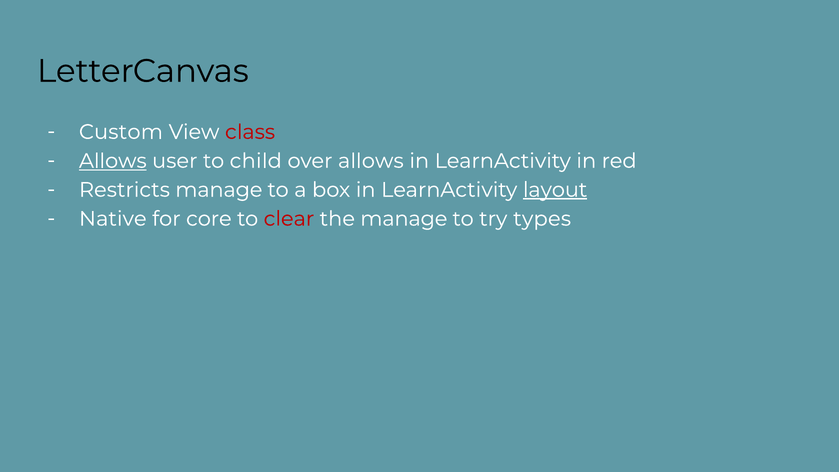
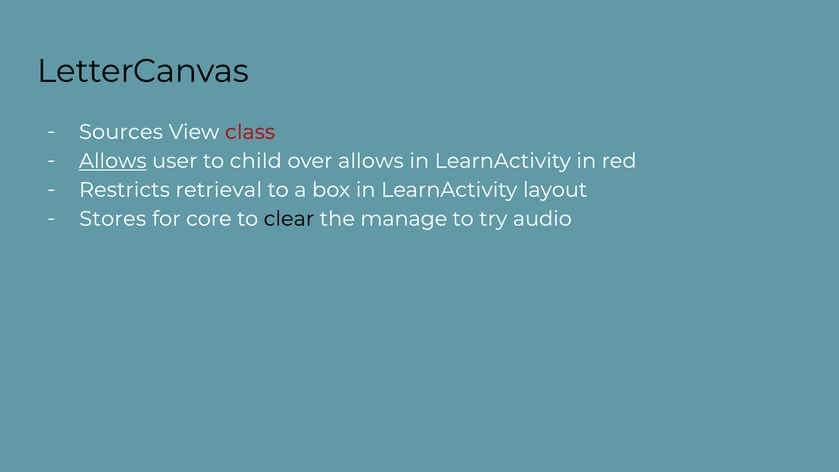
Custom: Custom -> Sources (121, 132)
Restricts manage: manage -> retrieval (219, 190)
layout underline: present -> none (555, 190)
Native: Native -> Stores (113, 219)
clear colour: red -> black (289, 219)
types: types -> audio (542, 219)
